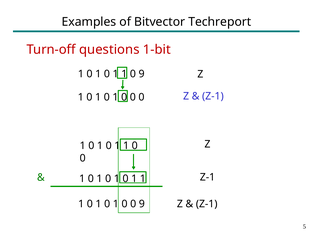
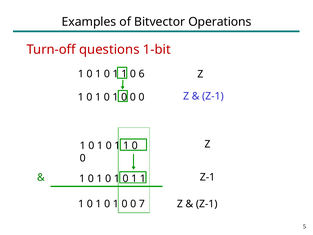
Techreport: Techreport -> Operations (220, 22)
1 0 9: 9 -> 6 (142, 74)
0 0 9: 9 -> 7 (142, 204)
